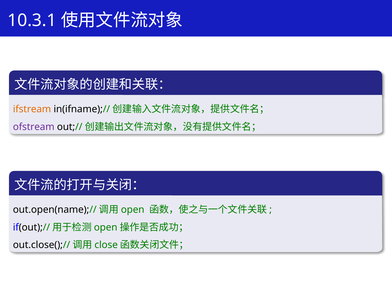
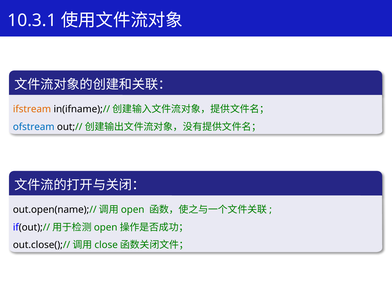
ofstream colour: purple -> blue (34, 127)
